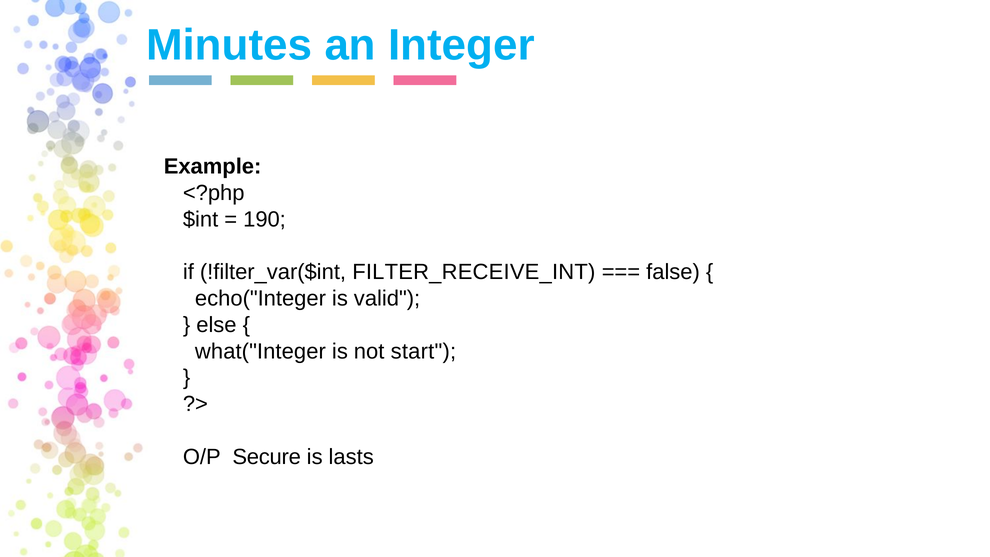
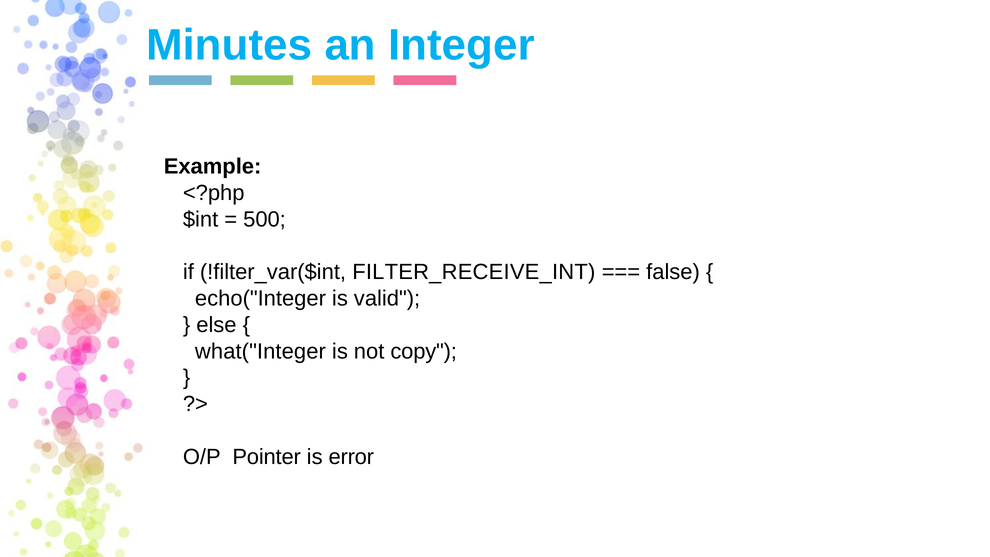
190: 190 -> 500 (265, 219)
start: start -> copy (424, 351)
Secure: Secure -> Pointer (267, 457)
lasts: lasts -> error (351, 457)
